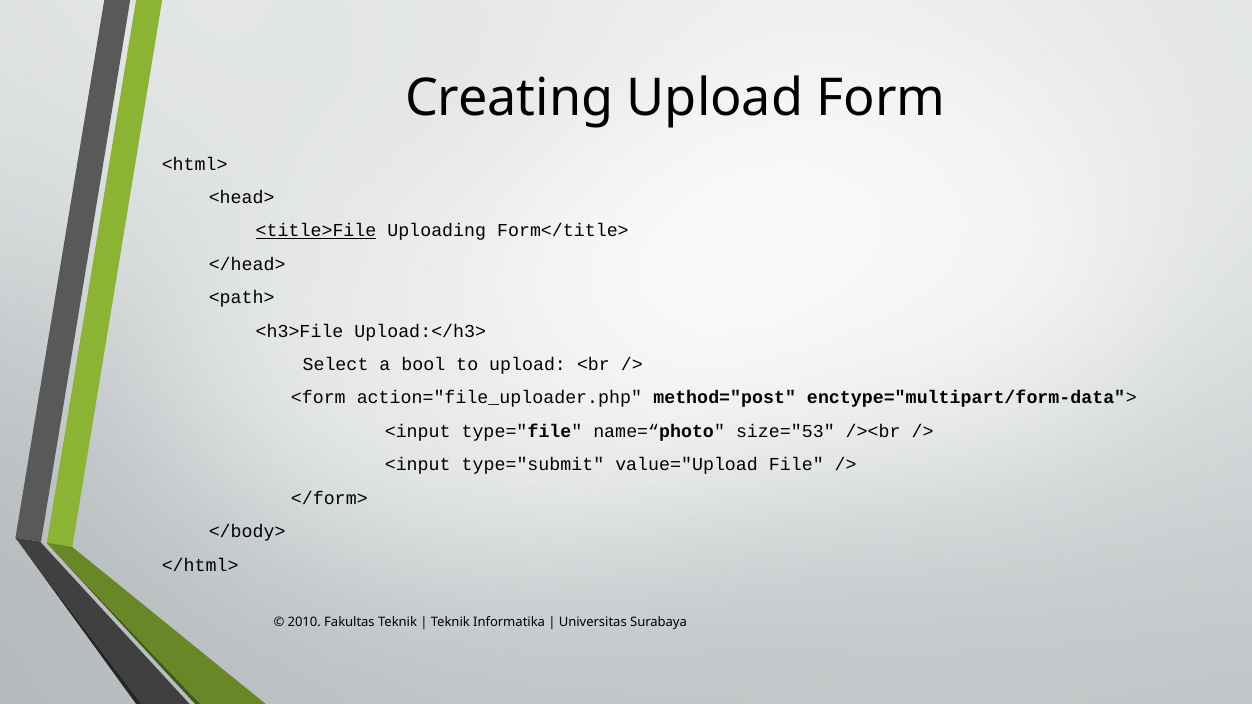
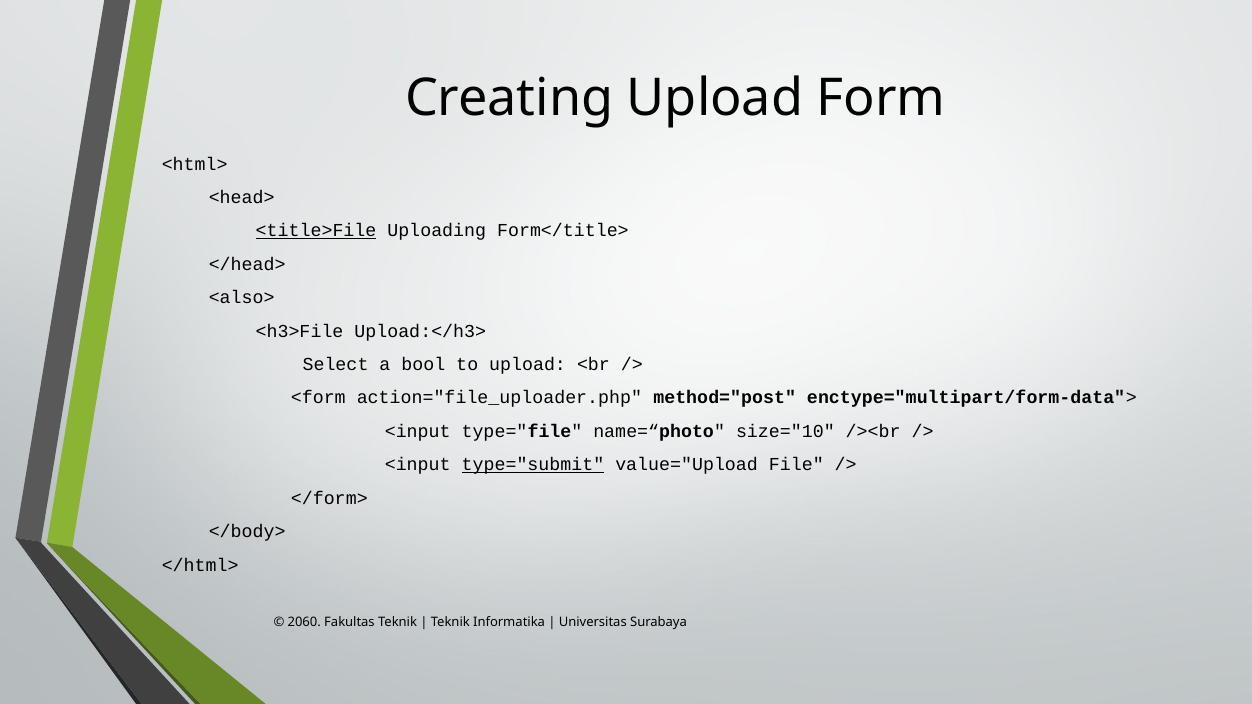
<path>: <path> -> <also> (242, 298)
size="53: size="53 -> size="10 (785, 432)
type="submit underline: none -> present (533, 465)
2010: 2010 -> 2060 (304, 623)
